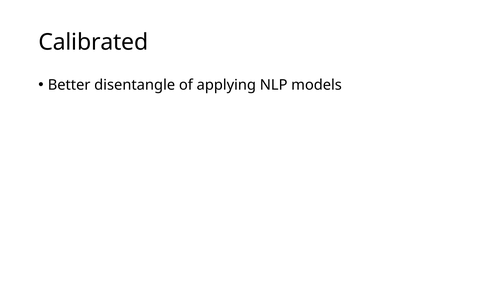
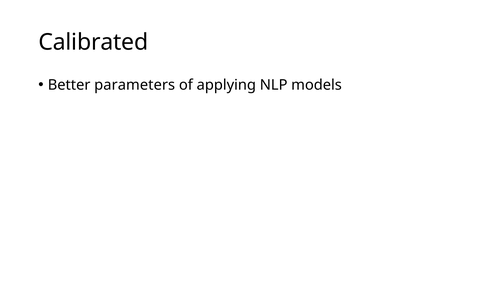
disentangle: disentangle -> parameters (135, 85)
